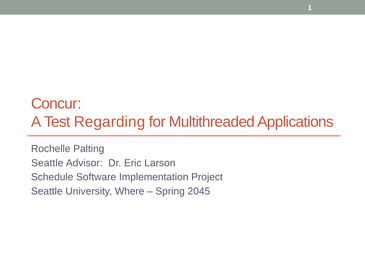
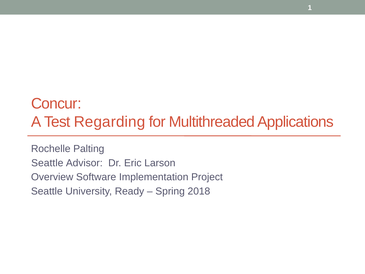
Schedule: Schedule -> Overview (52, 177)
Where: Where -> Ready (129, 191)
2045: 2045 -> 2018 (199, 191)
